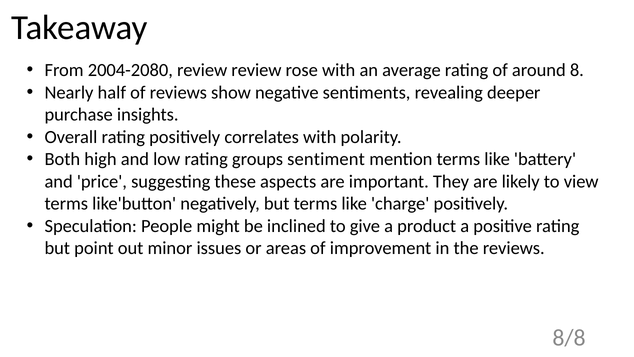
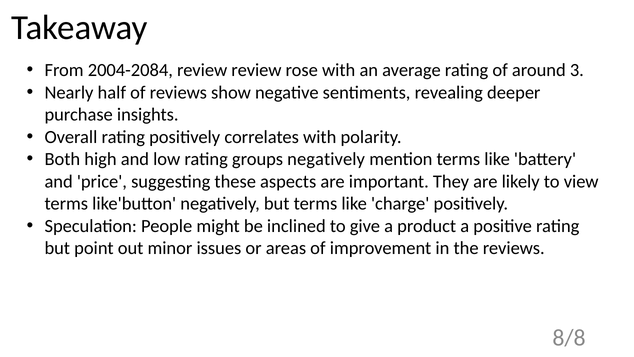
2004-2080: 2004-2080 -> 2004-2084 (130, 70)
8: 8 -> 3 (577, 70)
groups sentiment: sentiment -> negatively (326, 159)
